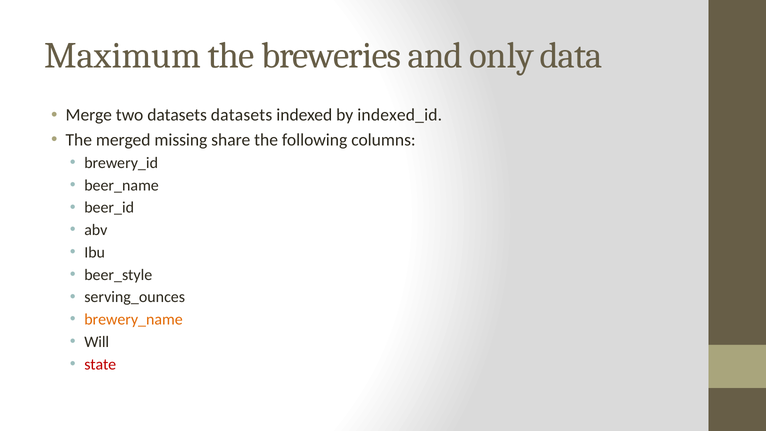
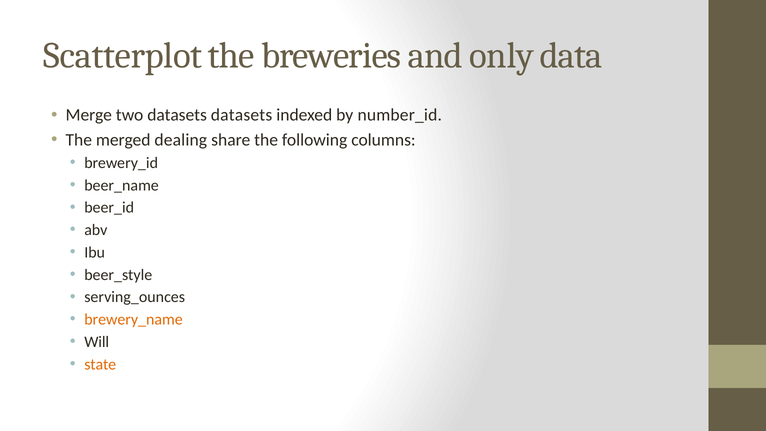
Maximum: Maximum -> Scatterplot (123, 56)
indexed_id: indexed_id -> number_id (400, 115)
missing: missing -> dealing (181, 140)
state colour: red -> orange (100, 364)
